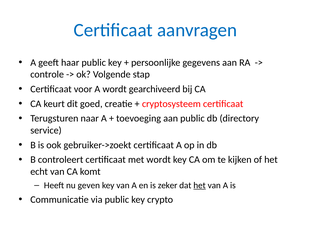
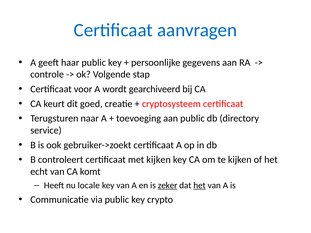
met wordt: wordt -> kijken (159, 160)
geven: geven -> locale (89, 186)
zeker underline: none -> present (168, 186)
